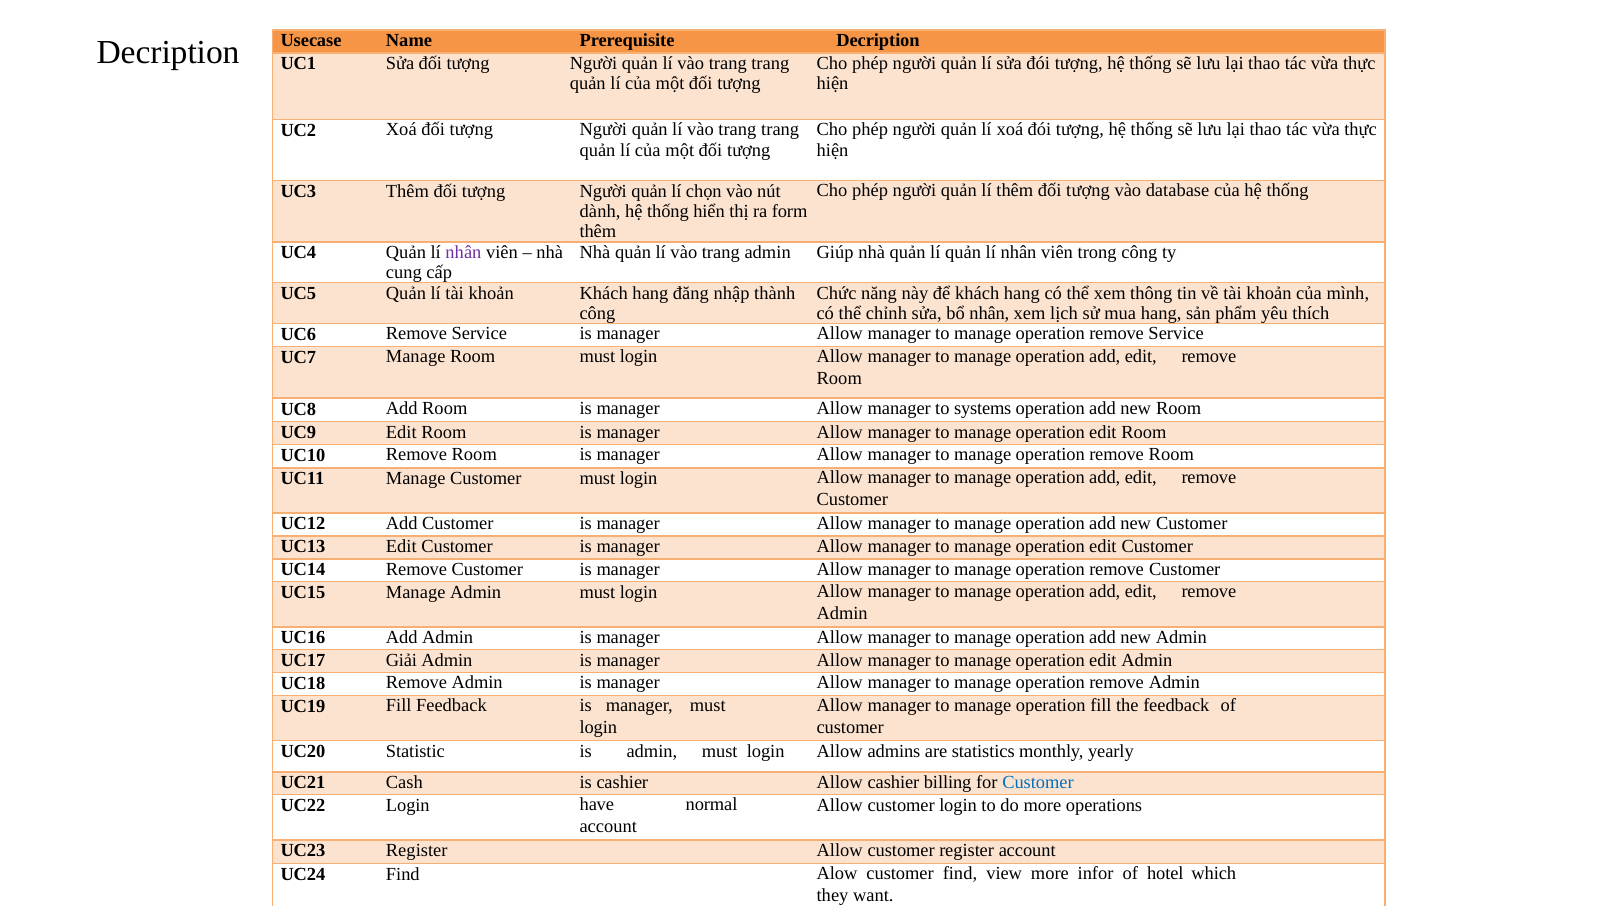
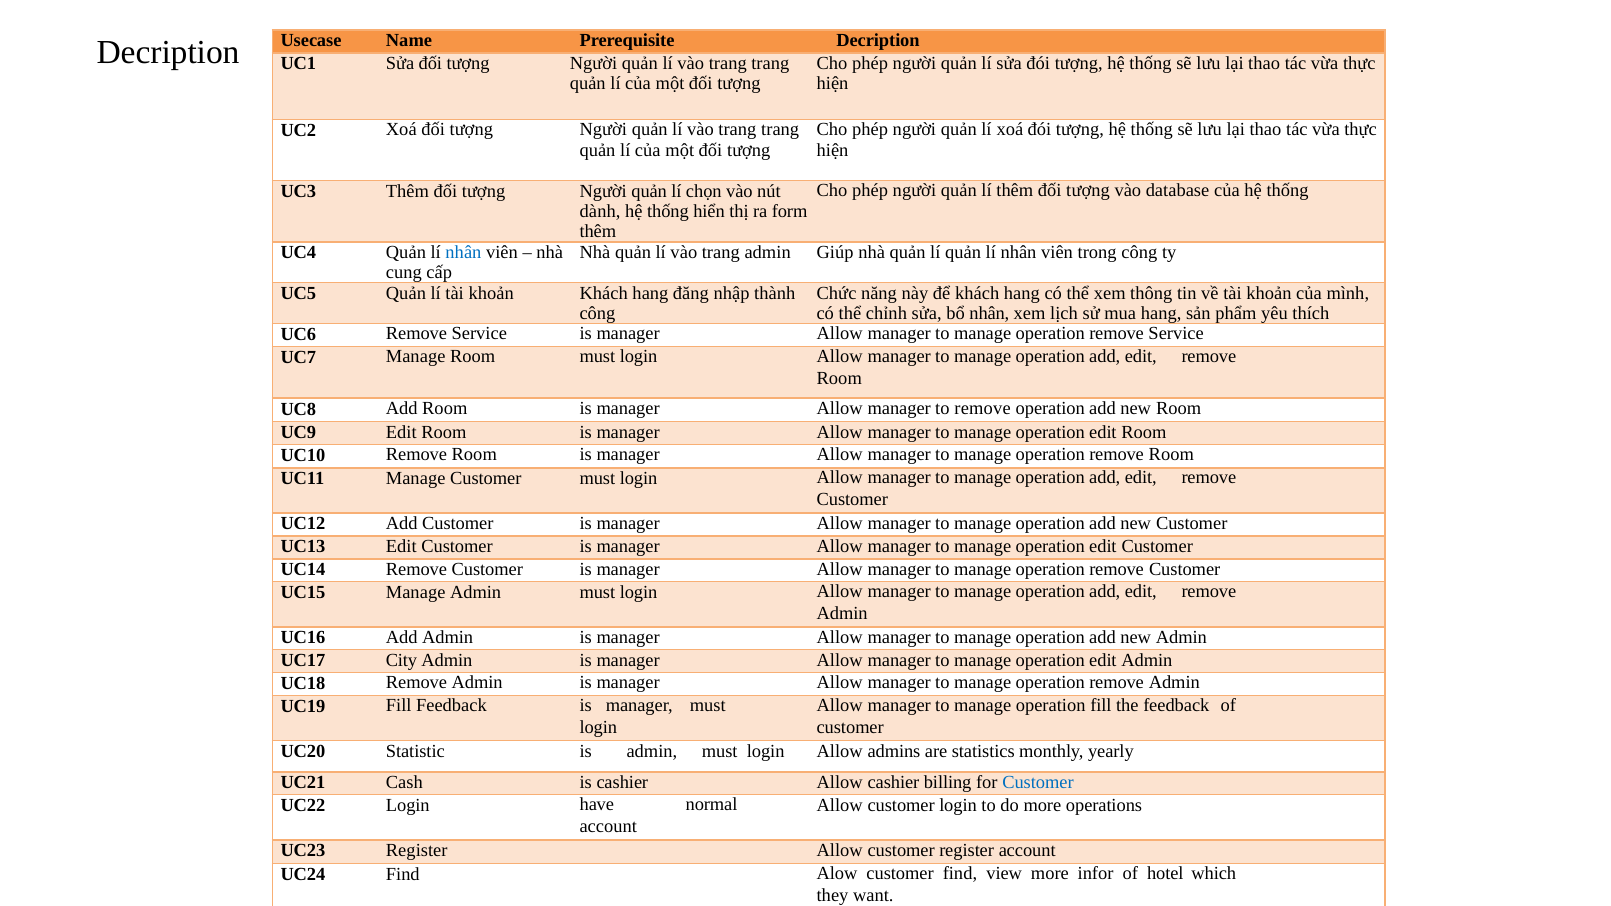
nhân colour: purple -> blue (463, 252)
to systems: systems -> remove (983, 409)
Giải: Giải -> City (401, 660)
